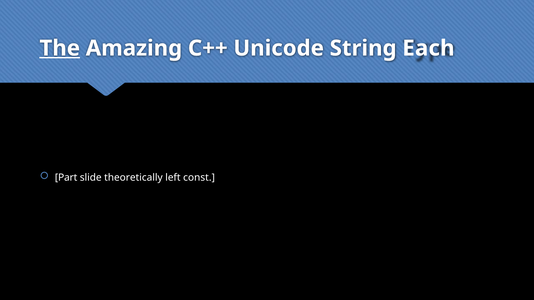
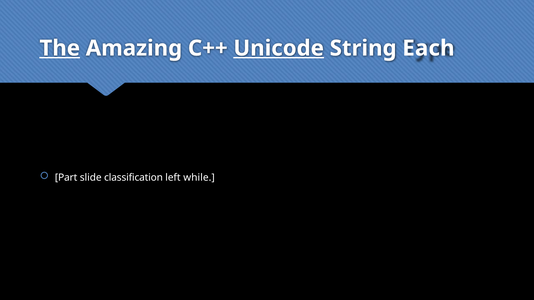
Unicode underline: none -> present (279, 48)
theoretically: theoretically -> classification (133, 178)
const: const -> while (199, 178)
